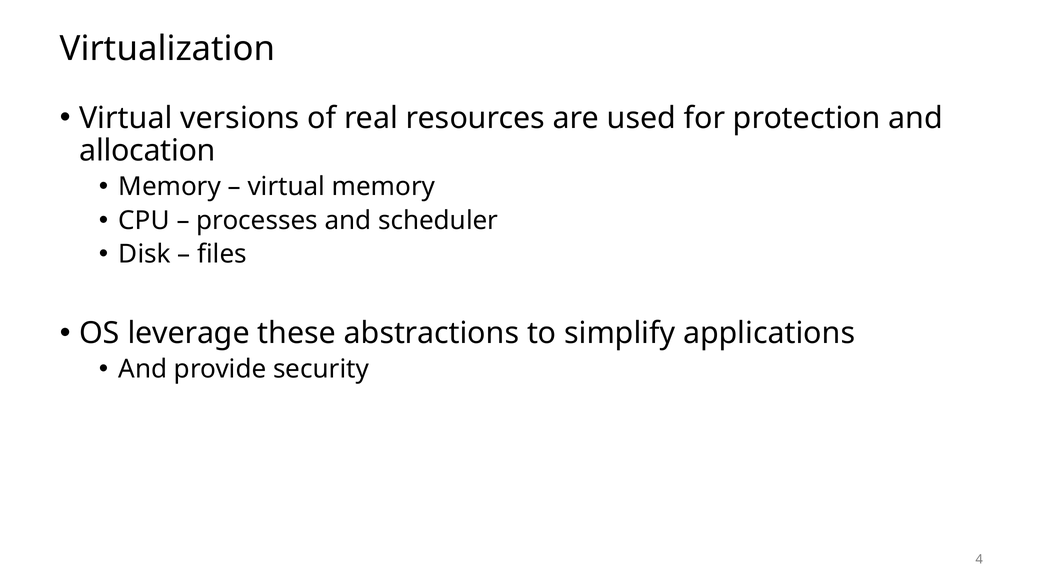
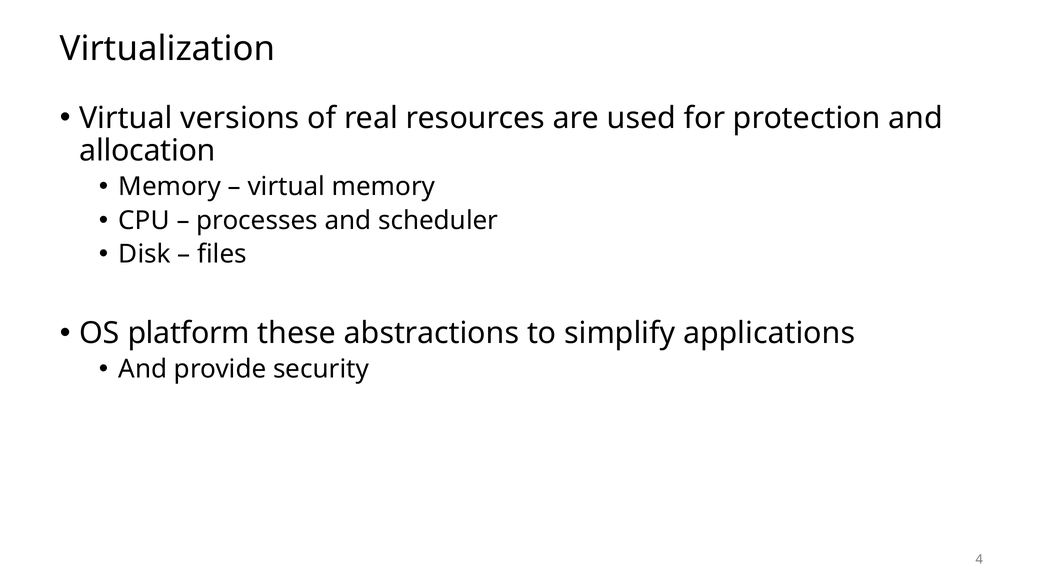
leverage: leverage -> platform (189, 333)
